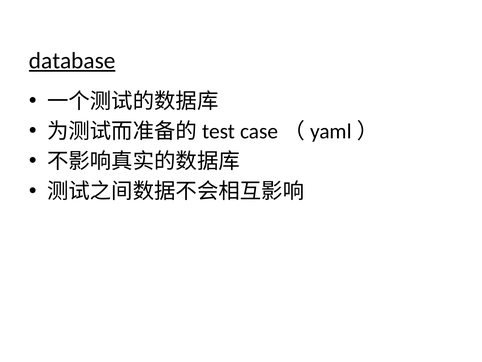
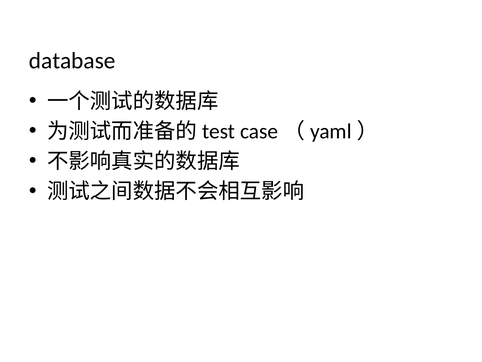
database underline: present -> none (72, 61)
